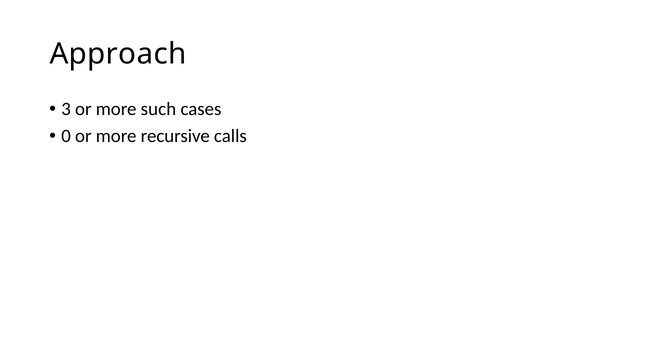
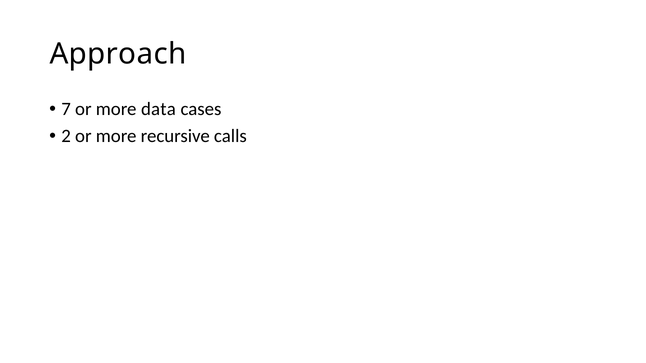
3: 3 -> 7 (66, 109)
such: such -> data (158, 109)
0: 0 -> 2 (66, 136)
